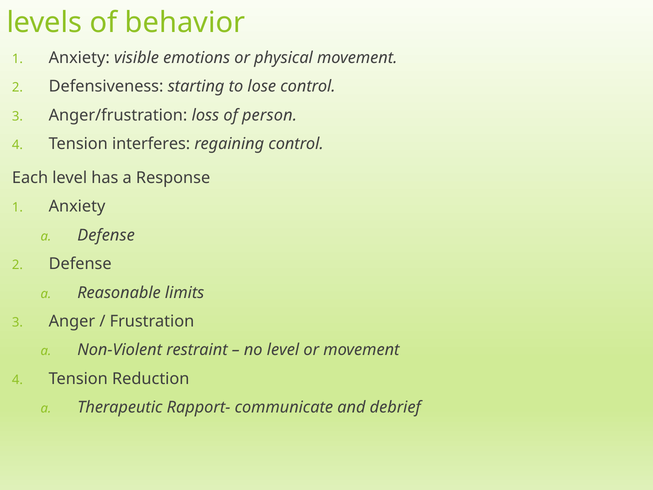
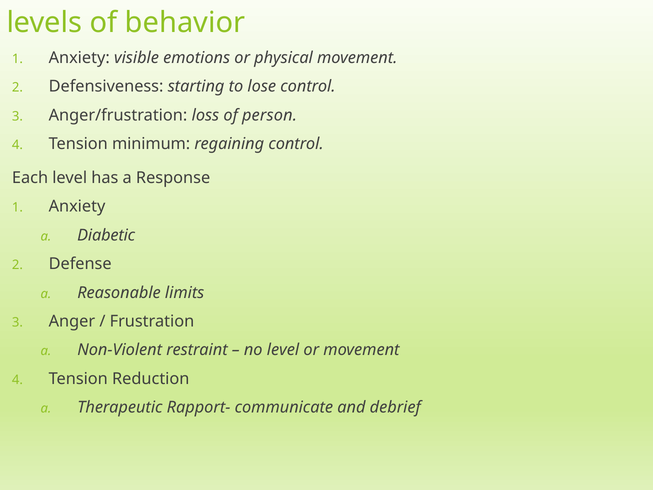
interferes: interferes -> minimum (151, 144)
a Defense: Defense -> Diabetic (106, 235)
